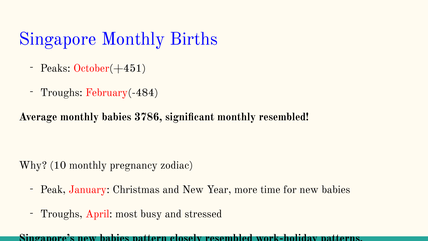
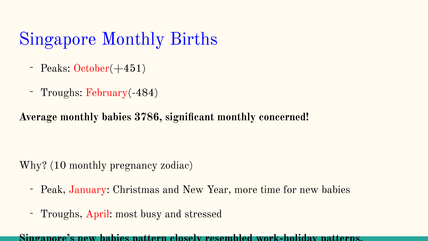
monthly resembled: resembled -> concerned (284, 117)
